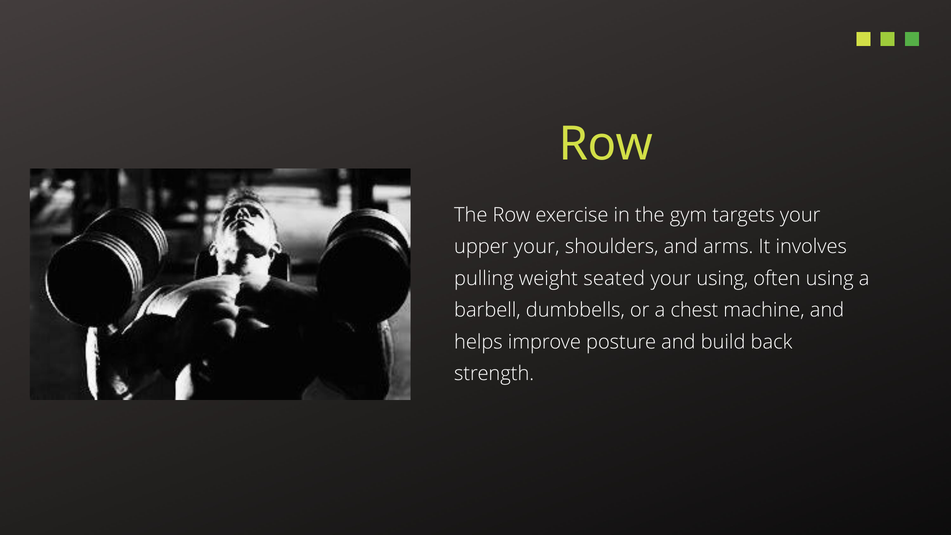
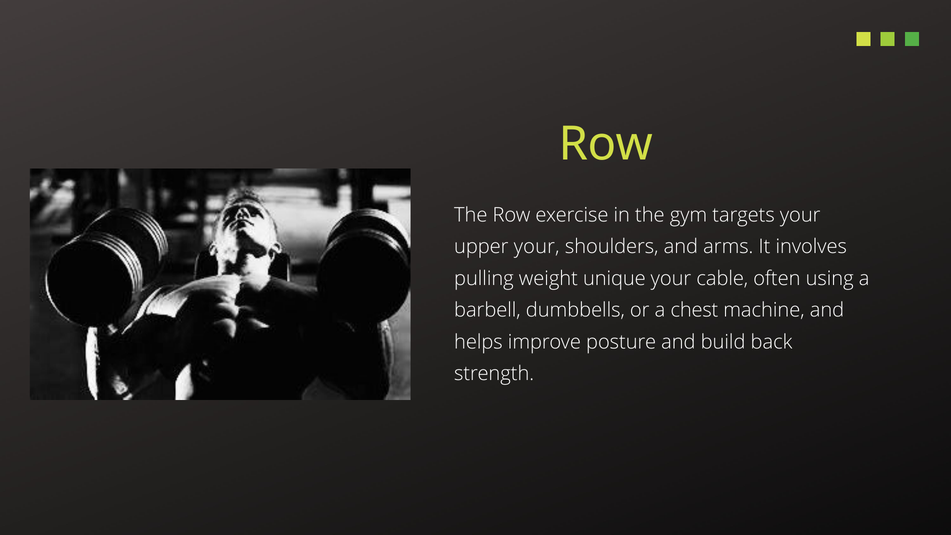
seated: seated -> unique (614, 279)
your using: using -> cable (722, 279)
